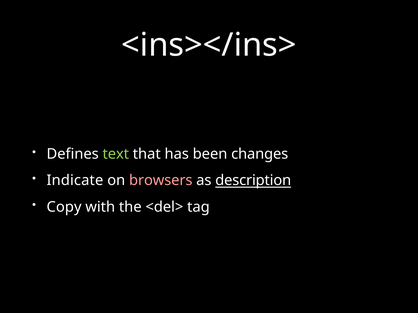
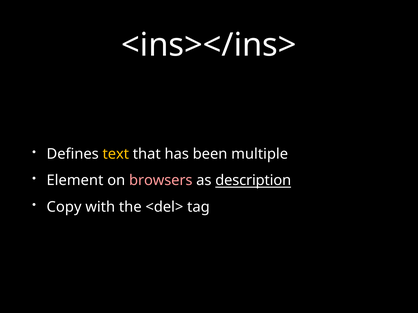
text colour: light green -> yellow (116, 154)
changes: changes -> multiple (260, 154)
Indicate: Indicate -> Element (75, 181)
